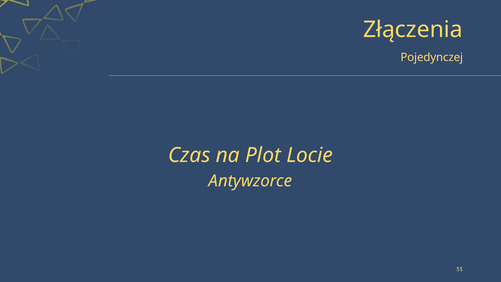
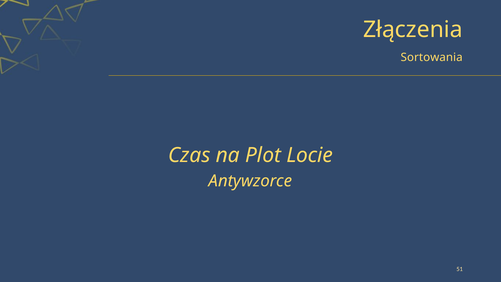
Pojedynczej: Pojedynczej -> Sortowania (432, 57)
